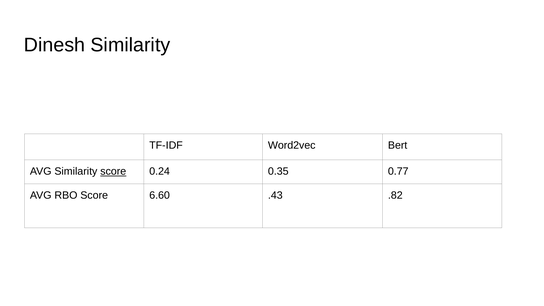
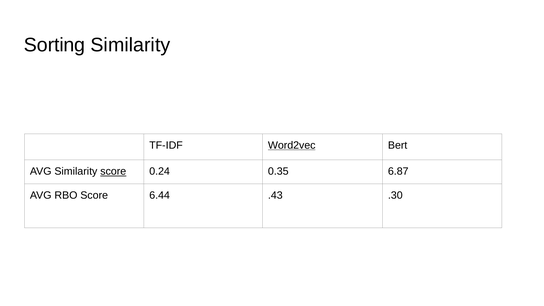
Dinesh: Dinesh -> Sorting (55, 45)
Word2vec underline: none -> present (292, 145)
0.77: 0.77 -> 6.87 (398, 171)
6.60: 6.60 -> 6.44 (160, 195)
.82: .82 -> .30 (395, 195)
